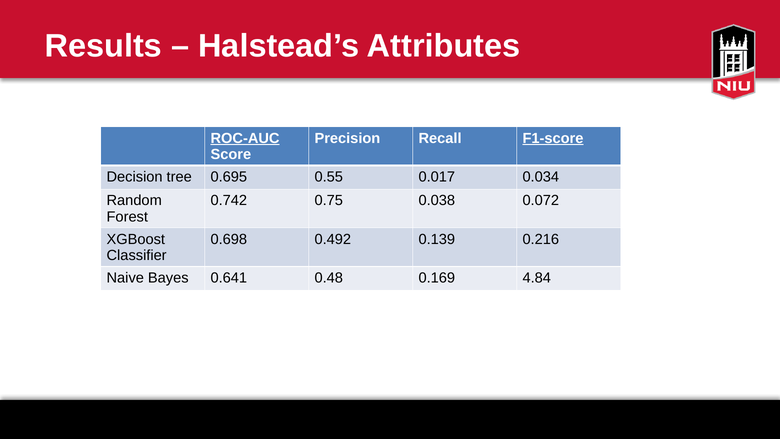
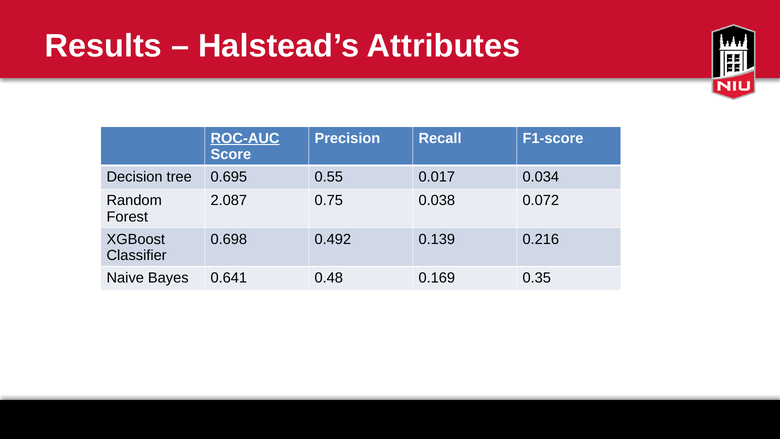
F1-score underline: present -> none (553, 138)
0.742: 0.742 -> 2.087 (229, 200)
4.84: 4.84 -> 0.35 (537, 278)
